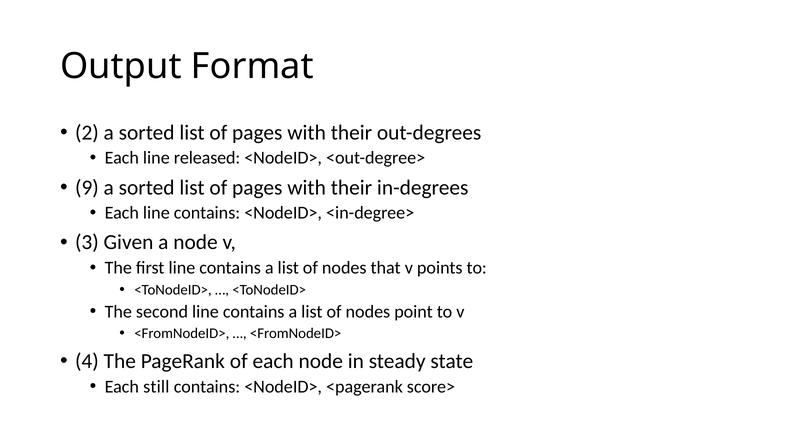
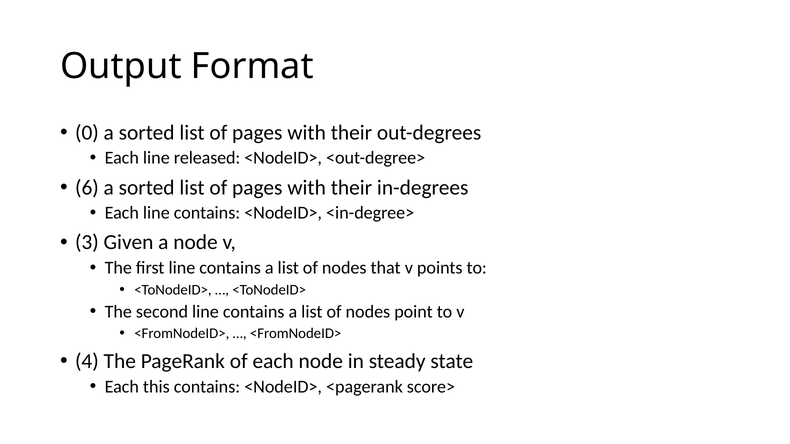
2: 2 -> 0 (87, 133)
9: 9 -> 6 (87, 188)
still: still -> this (156, 387)
